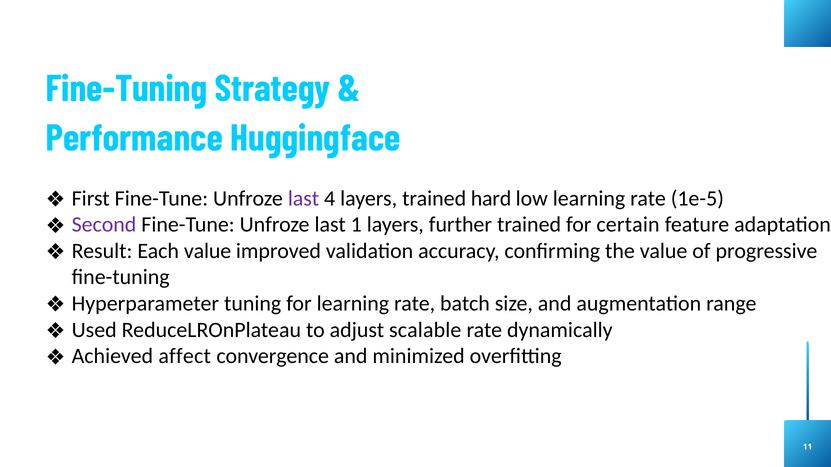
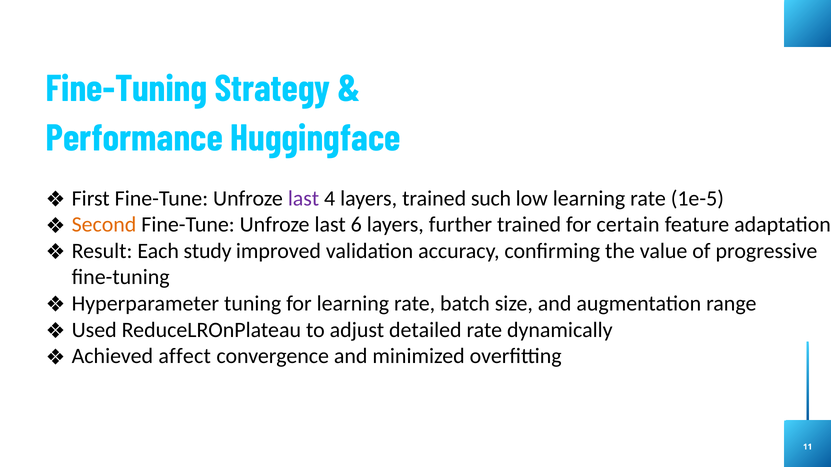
hard: hard -> such (491, 199)
Second colour: purple -> orange (104, 225)
1: 1 -> 6 (356, 225)
Each value: value -> study (208, 251)
scalable: scalable -> detailed (425, 330)
